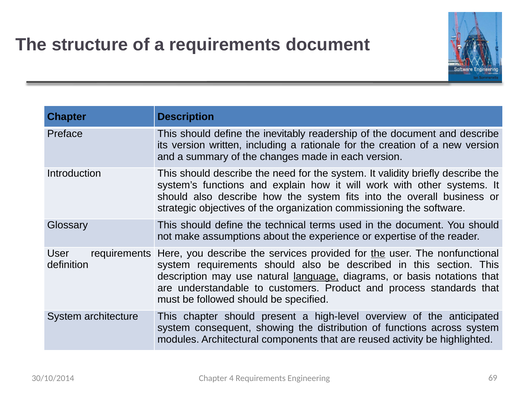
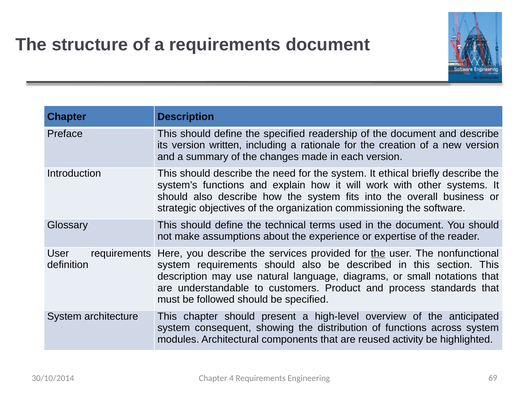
the inevitably: inevitably -> specified (284, 134)
validity: validity -> ethical (394, 174)
language underline: present -> none (316, 277)
basis: basis -> small (419, 277)
